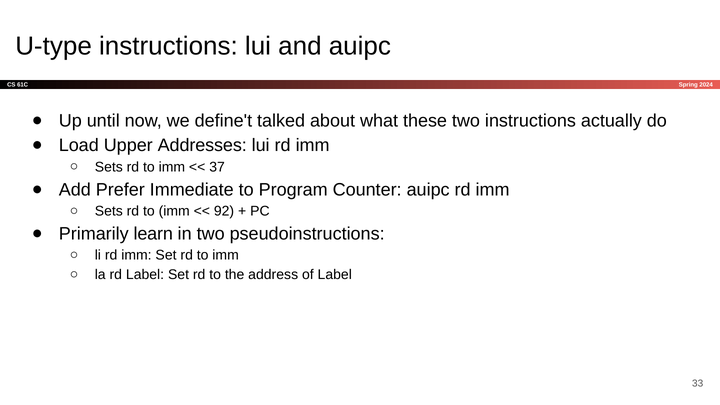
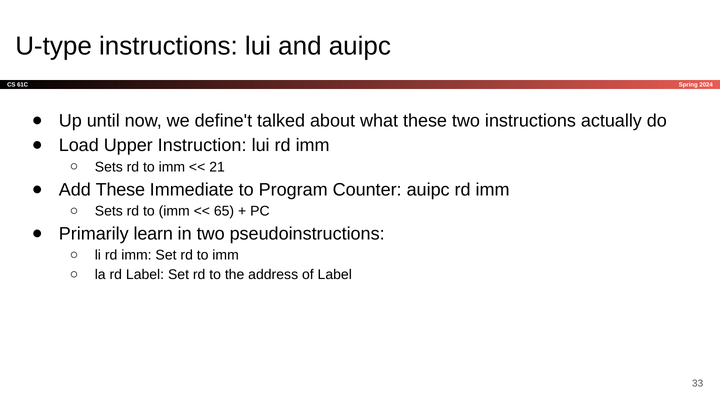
Addresses: Addresses -> Instruction (202, 145)
37: 37 -> 21 (217, 167)
Add Prefer: Prefer -> These (120, 190)
92: 92 -> 65 (224, 211)
